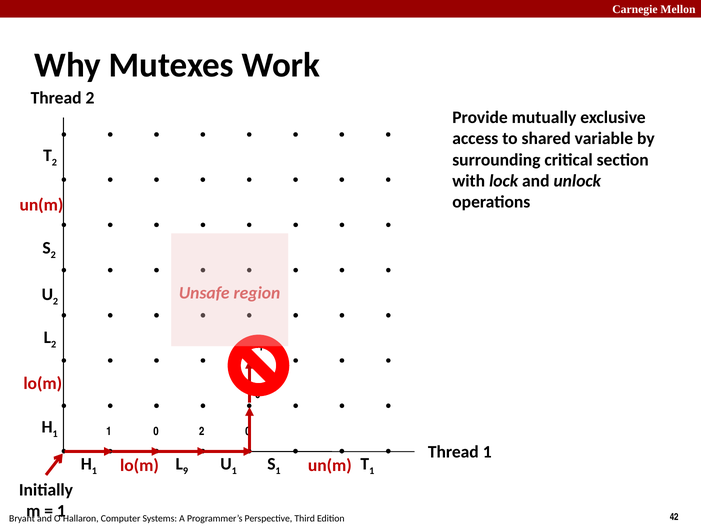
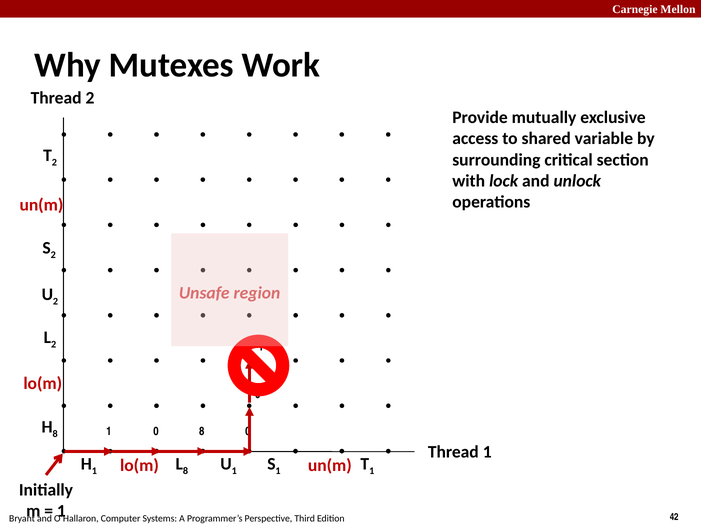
1: 1 -> 8 (55, 434)
0 2: 2 -> 8 (202, 431)
9: 9 -> 8 (185, 470)
